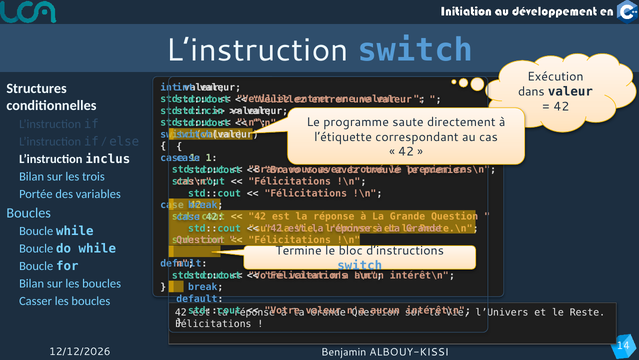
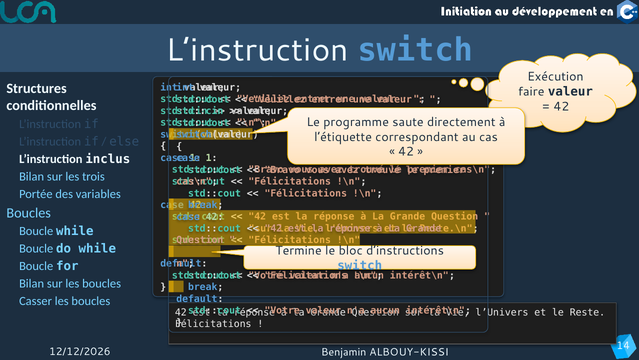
dans: dans -> faire (531, 91)
